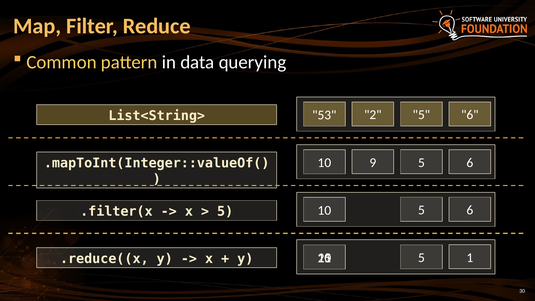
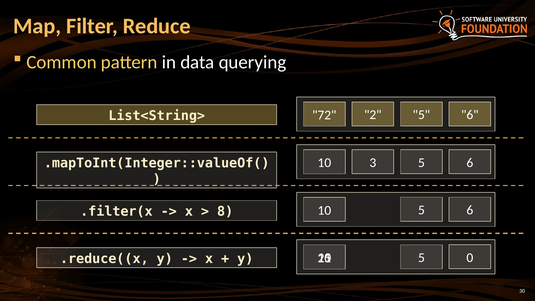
53: 53 -> 72 (324, 115)
9: 9 -> 3 (373, 163)
5: 5 -> 8 (225, 211)
1: 1 -> 0 (470, 258)
